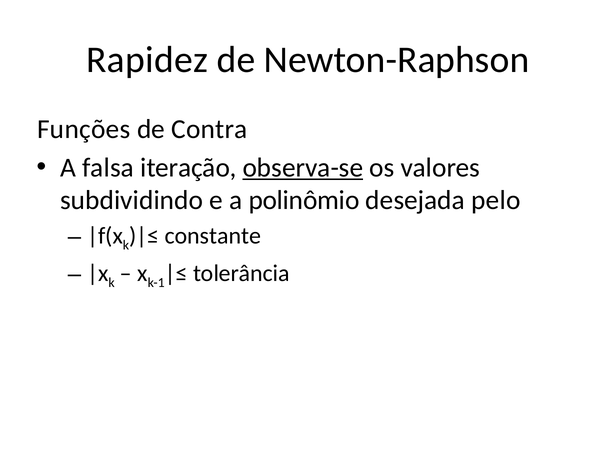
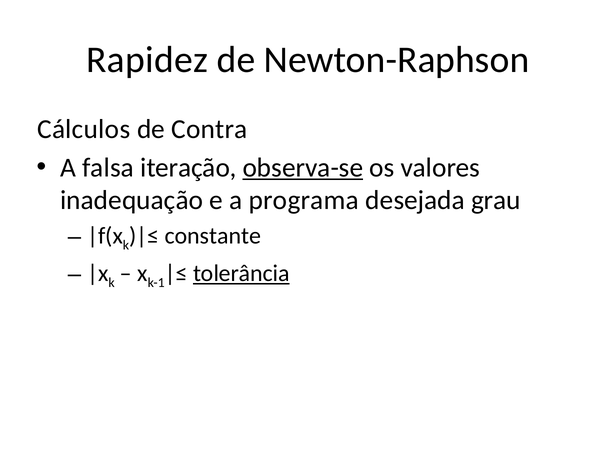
Funções: Funções -> Cálculos (84, 129)
subdividindo: subdividindo -> inadequação (132, 200)
polinômio: polinômio -> programa (304, 200)
pelo: pelo -> grau (496, 200)
tolerância underline: none -> present (241, 273)
